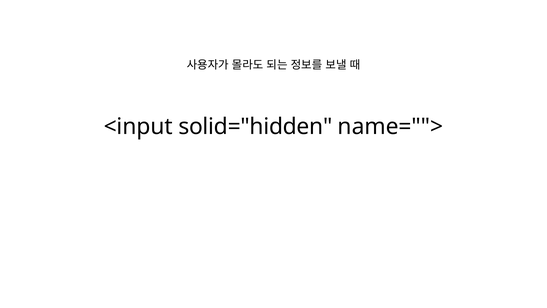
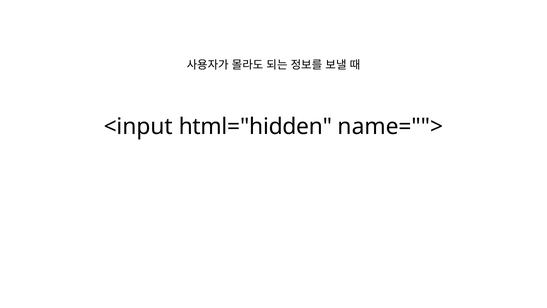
solid="hidden: solid="hidden -> html="hidden (255, 127)
